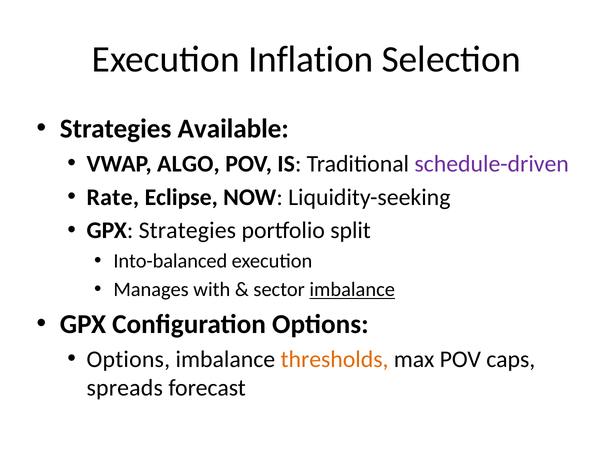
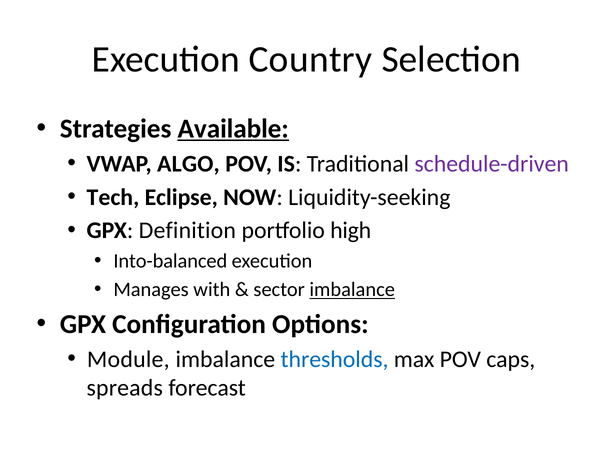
Inflation: Inflation -> Country (310, 59)
Available underline: none -> present (233, 129)
Rate: Rate -> Tech (113, 197)
GPX Strategies: Strategies -> Definition (187, 230)
split: split -> high (351, 230)
Options: Options -> Module (128, 359)
thresholds colour: orange -> blue (335, 359)
